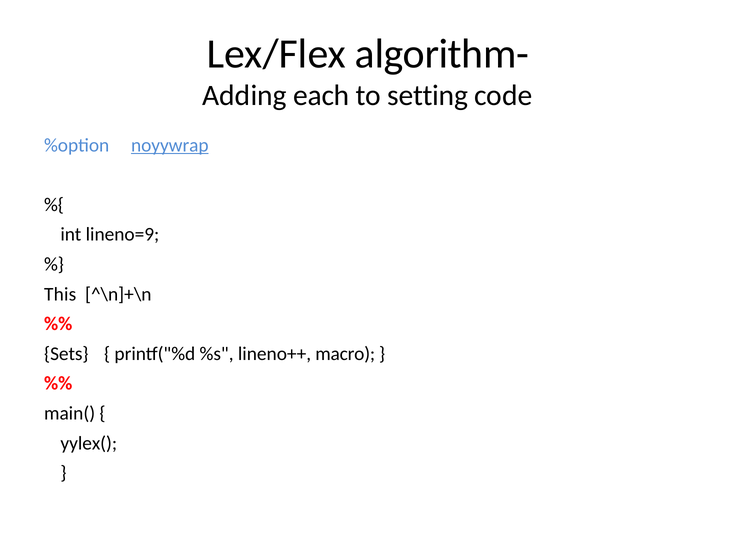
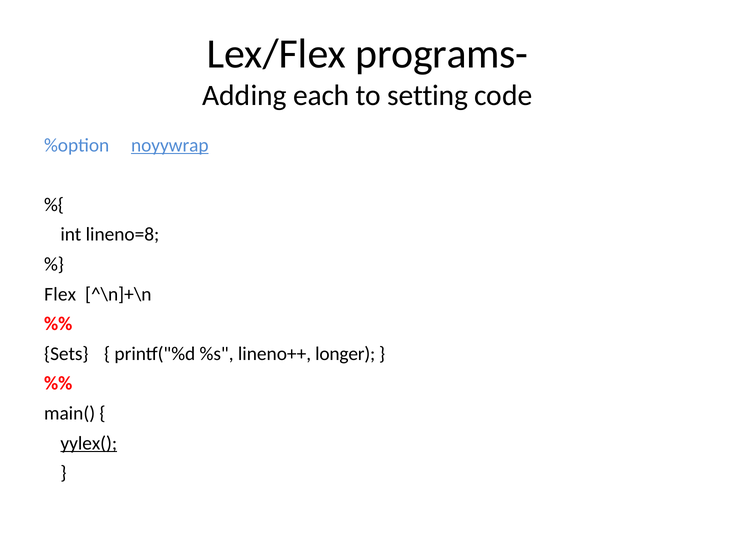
algorithm-: algorithm- -> programs- (442, 54)
lineno=9: lineno=9 -> lineno=8 (122, 235)
This: This -> Flex (60, 294)
macro: macro -> longer (345, 354)
yylex( underline: none -> present (89, 443)
